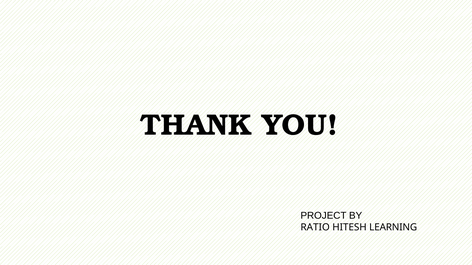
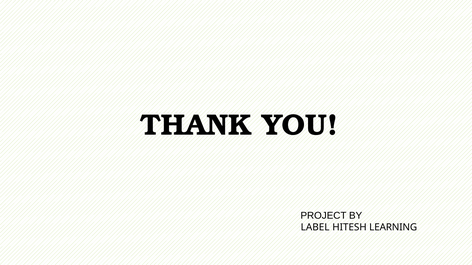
RATIO: RATIO -> LABEL (315, 228)
